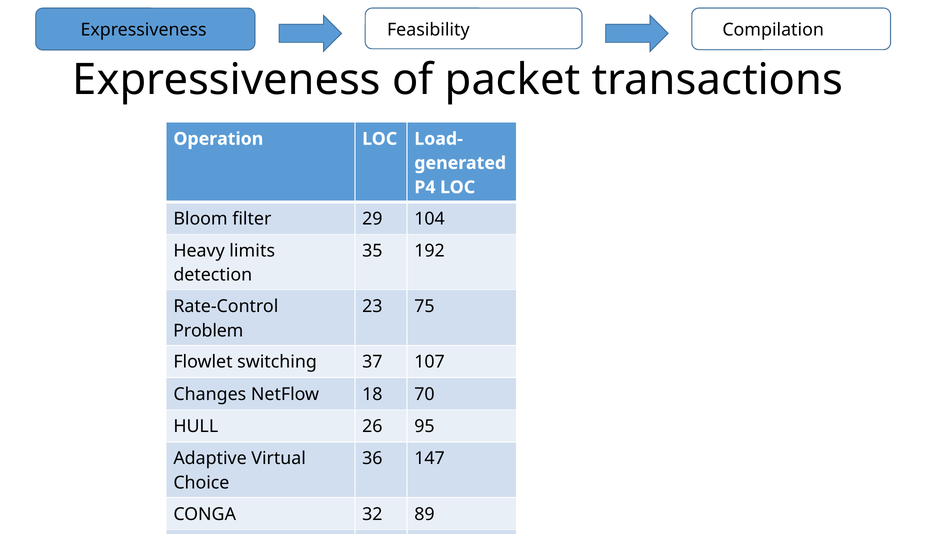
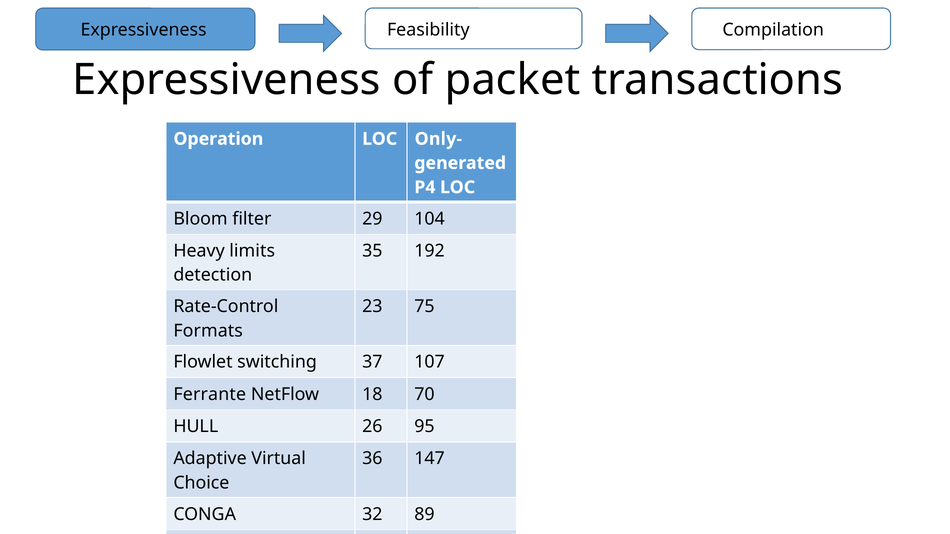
Load-: Load- -> Only- (438, 139)
Problem: Problem -> Formats (208, 331)
Changes: Changes -> Ferrante (210, 394)
